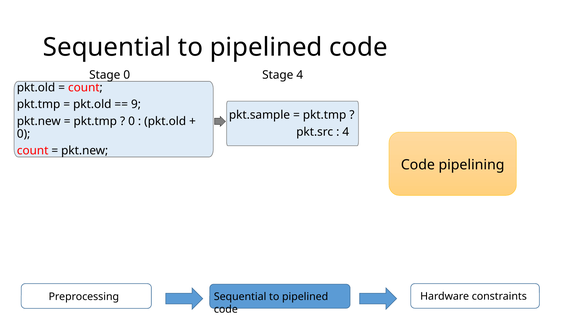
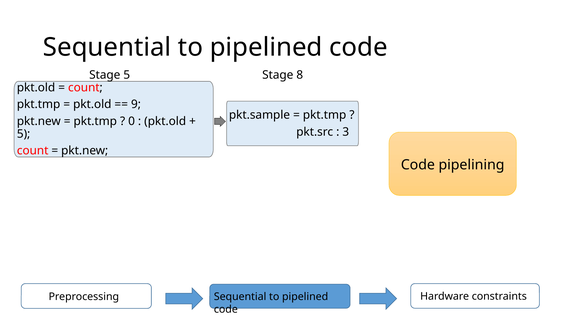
Stage 4: 4 -> 8 (300, 75)
Stage 0: 0 -> 5 (127, 75)
4: 4 -> 3 (346, 132)
0: 0 -> 5 (24, 134)
